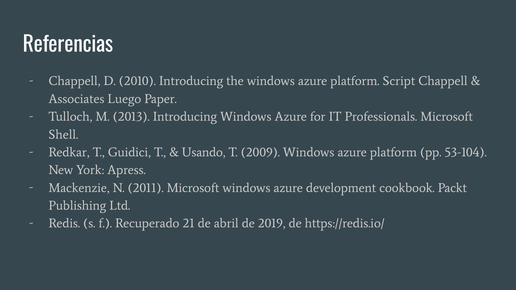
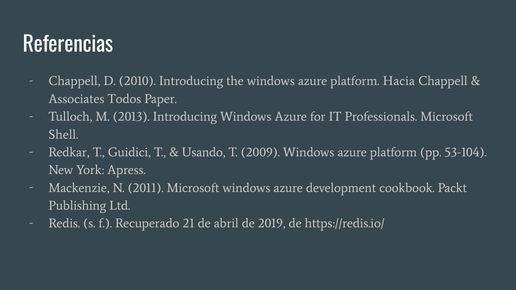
Script: Script -> Hacia (399, 81)
Luego: Luego -> Todos (124, 99)
